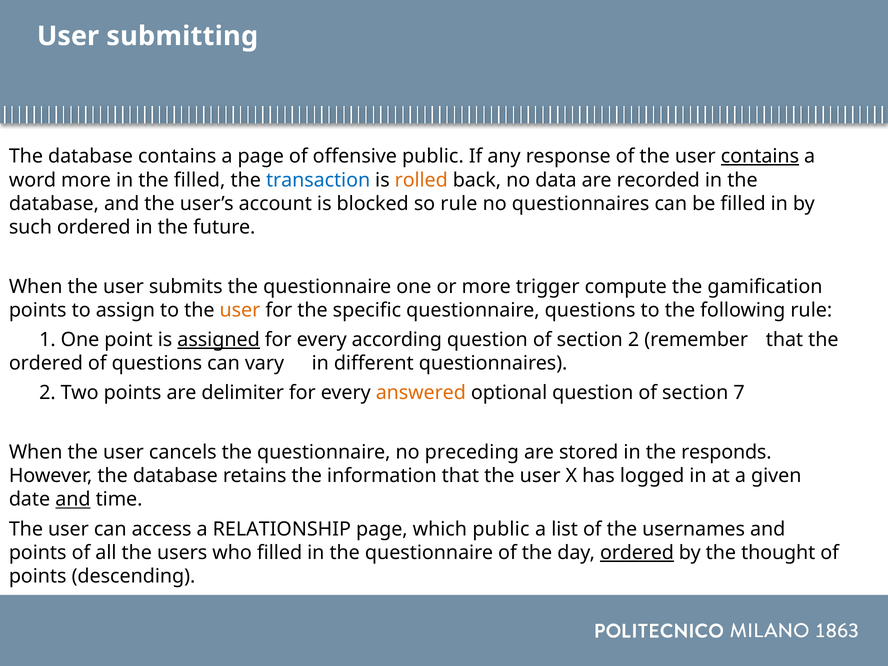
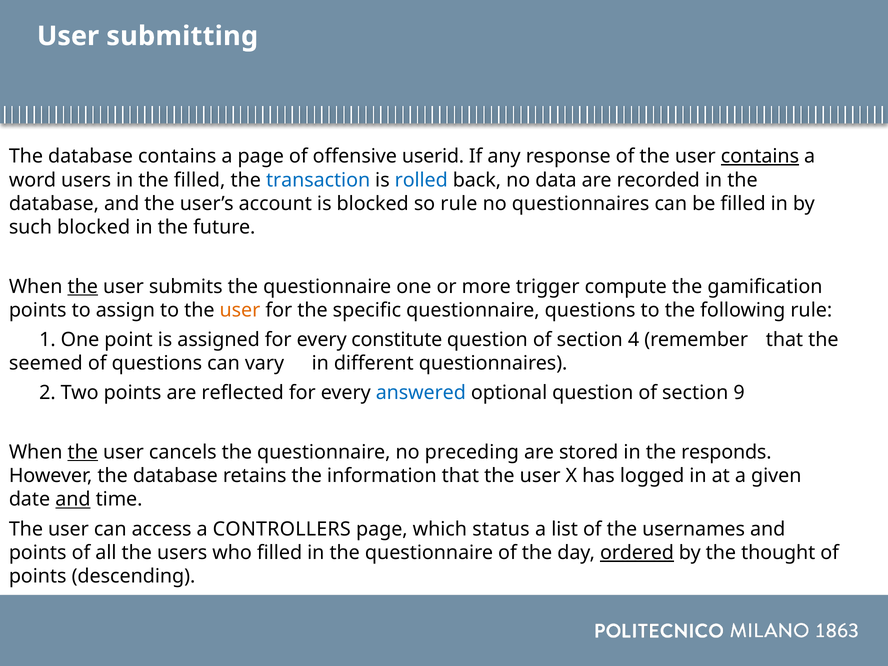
offensive public: public -> userid (433, 156)
word more: more -> users (86, 180)
rolled colour: orange -> blue (421, 180)
such ordered: ordered -> blocked (94, 227)
the underline: none -> present (83, 286)
assigned underline: present -> none (219, 340)
according: according -> constitute (397, 340)
section 2: 2 -> 4 (634, 340)
ordered: ordered -> seemed (46, 363)
delimiter: delimiter -> reflected (243, 393)
answered colour: orange -> blue (421, 393)
7: 7 -> 9 (739, 393)
the underline: none -> present (83, 452)
RELATIONSHIP: RELATIONSHIP -> CONTROLLERS (282, 529)
which public: public -> status (501, 529)
